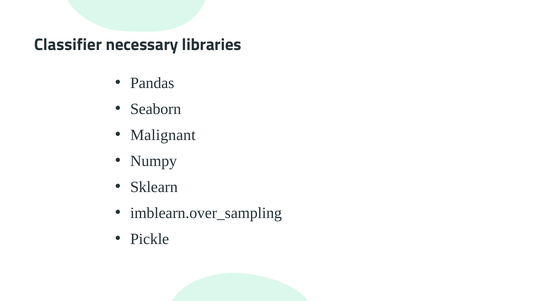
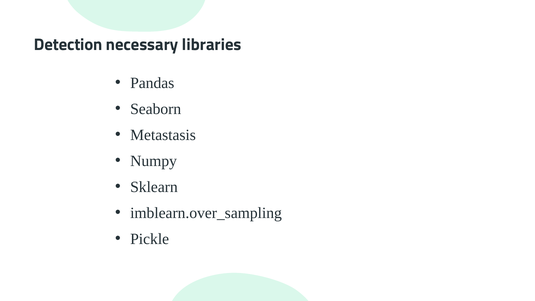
Classifier: Classifier -> Detection (68, 45)
Malignant: Malignant -> Metastasis (163, 135)
